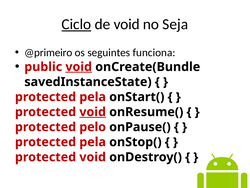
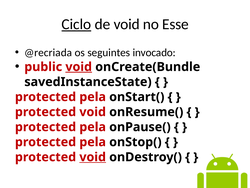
Seja: Seja -> Esse (175, 24)
@primeiro: @primeiro -> @recriada (48, 52)
funciona: funciona -> invocado (154, 52)
void underline: present -> none (93, 112)
pelo: pelo -> pela (93, 127)
void underline: none -> present (93, 157)
